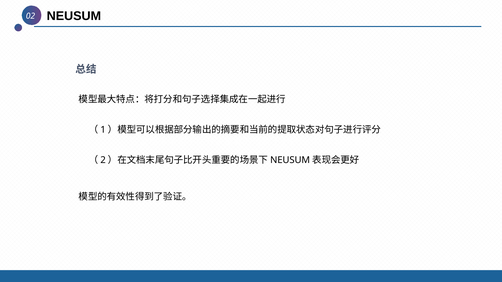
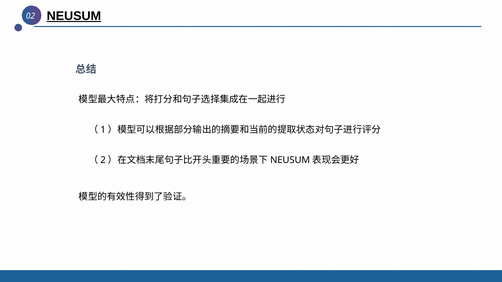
NEUSUM underline: none -> present (74, 16)
